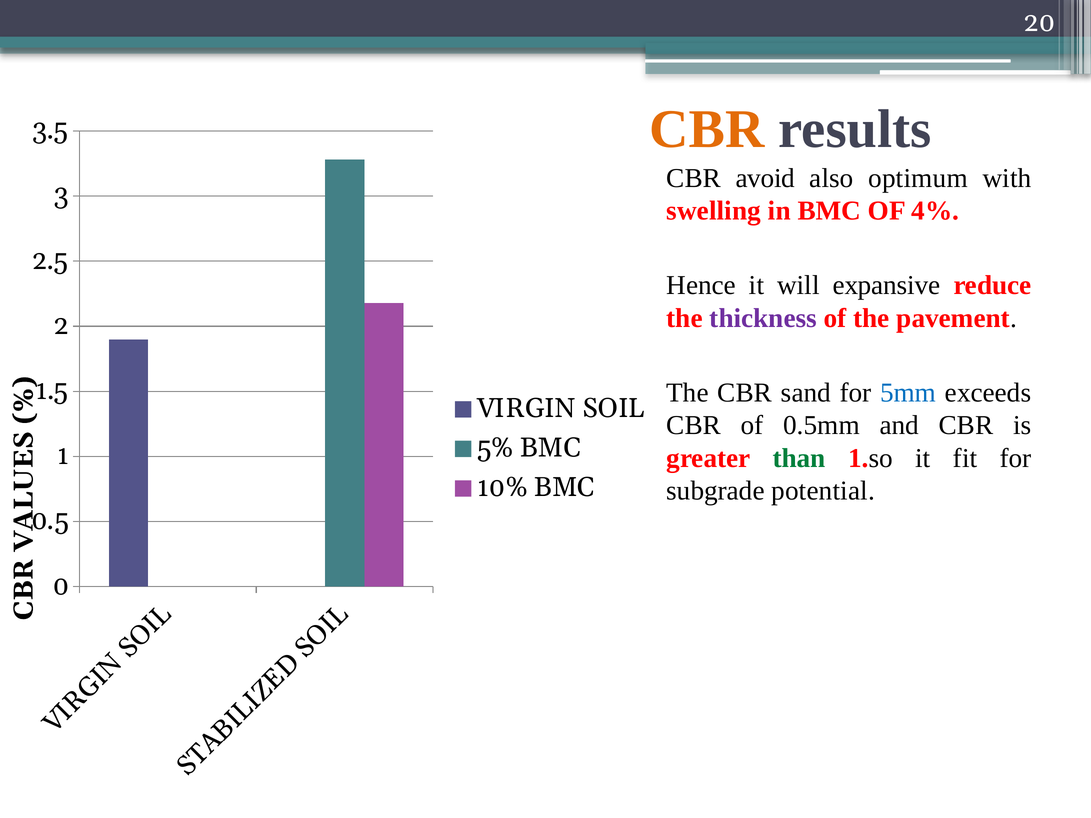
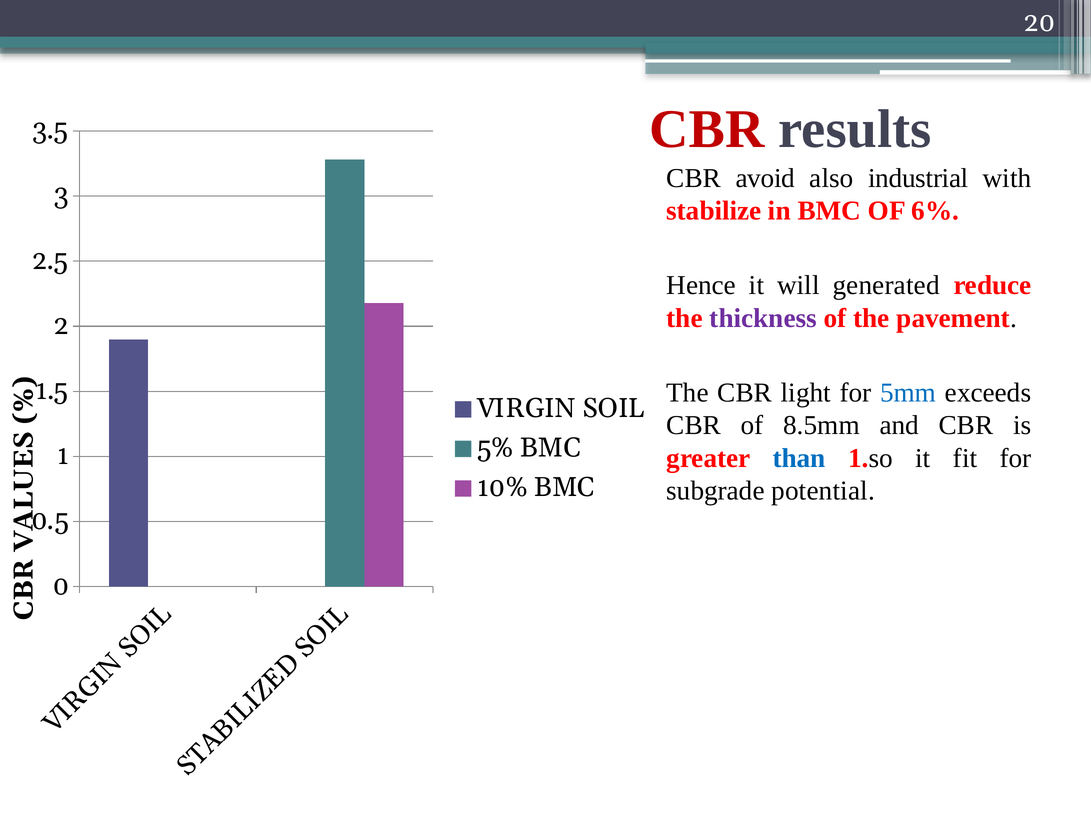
CBR colour: orange -> red (707, 129)
optimum: optimum -> industrial (918, 178)
swelling: swelling -> stabilize (714, 211)
4%: 4% -> 6% (935, 211)
expansive: expansive -> generated (886, 285)
sand: sand -> light (806, 393)
0.5mm: 0.5mm -> 8.5mm (822, 426)
than colour: green -> blue (799, 458)
